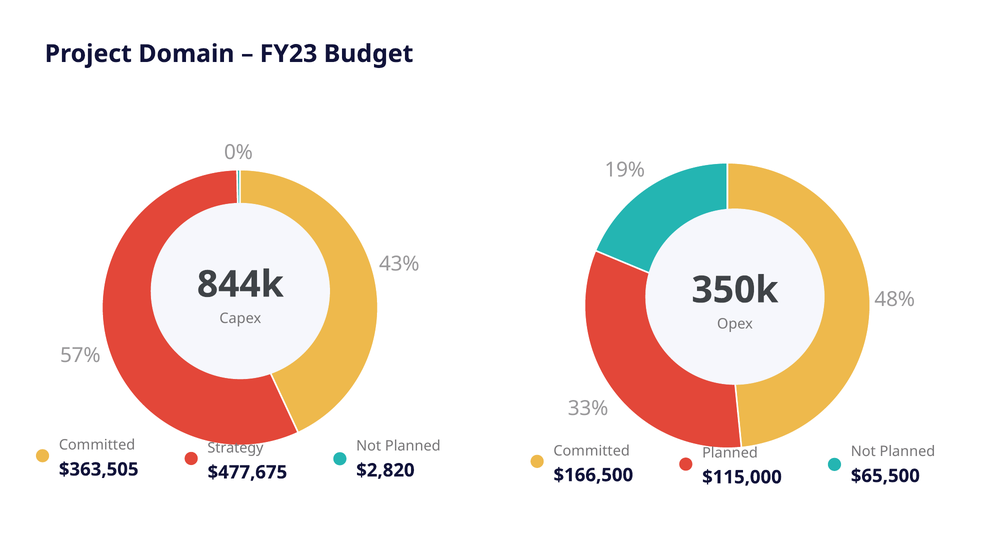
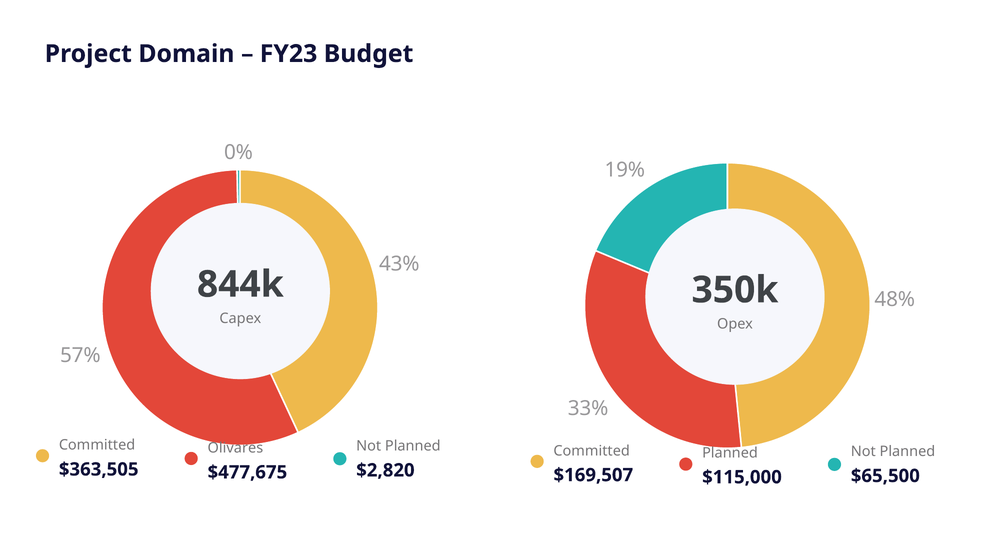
Strategy: Strategy -> Olivares (235, 449)
$166,500: $166,500 -> $169,507 (593, 476)
